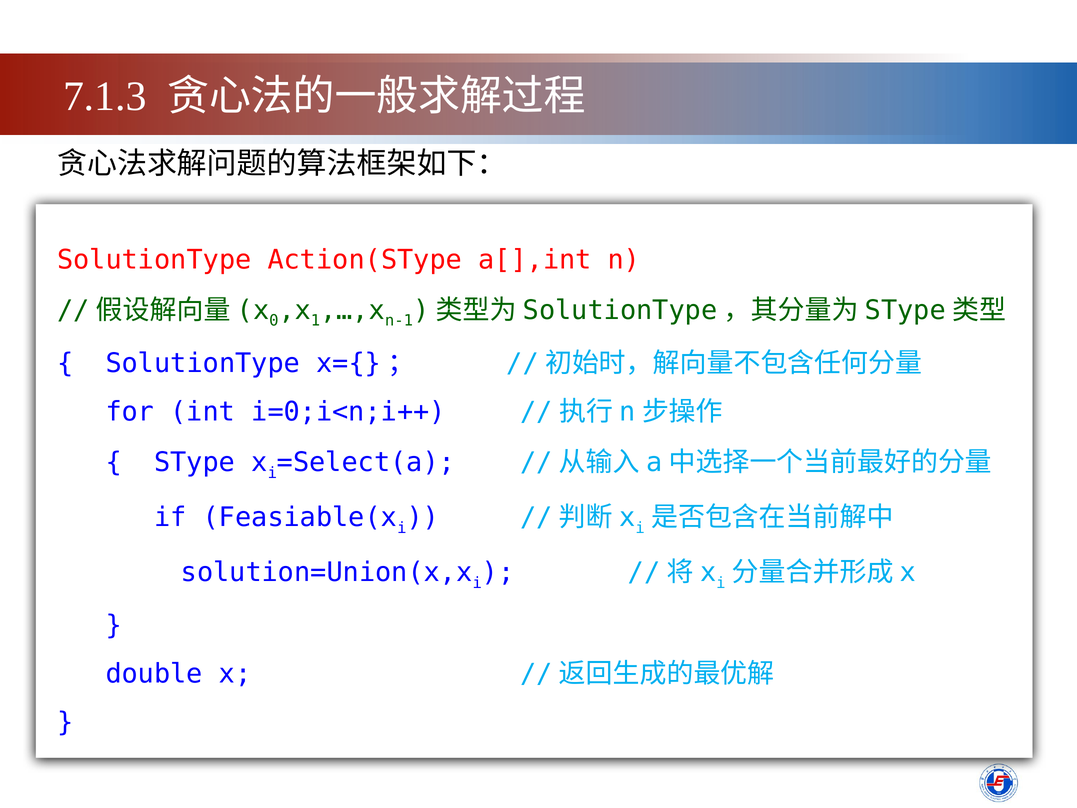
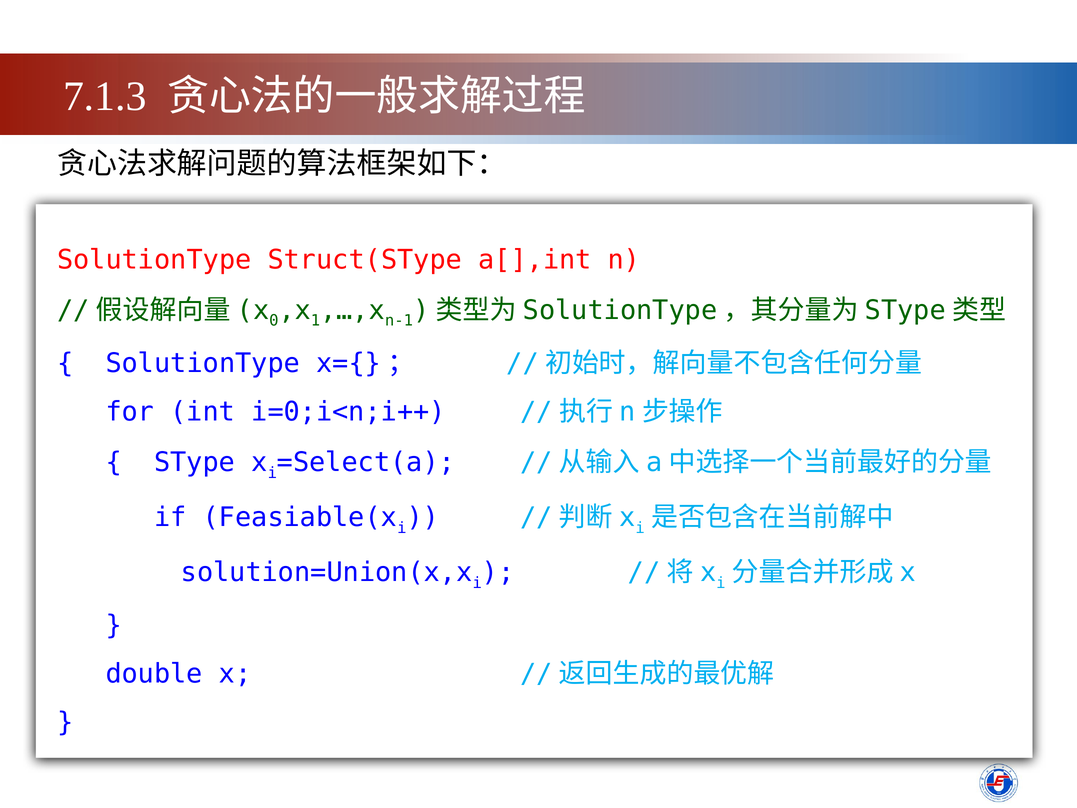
Action(SType: Action(SType -> Struct(SType (365, 260)
